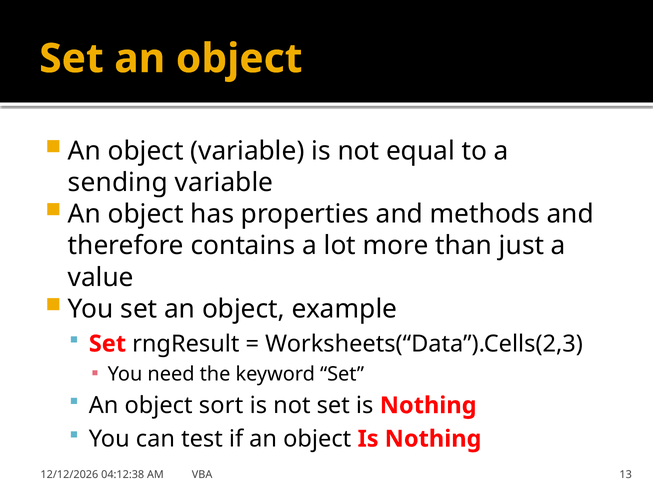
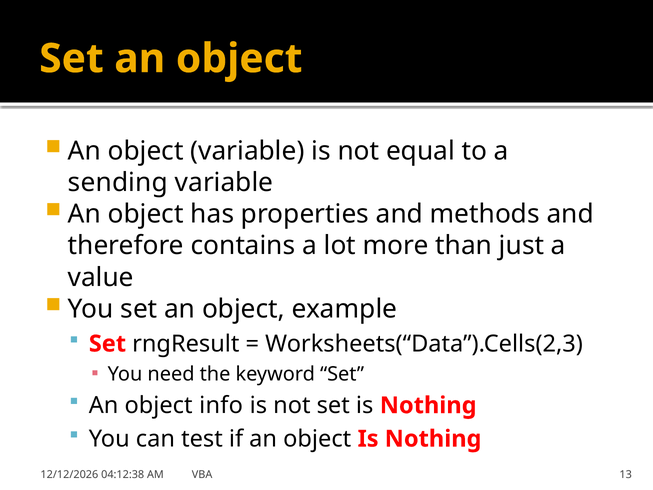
sort: sort -> info (221, 405)
